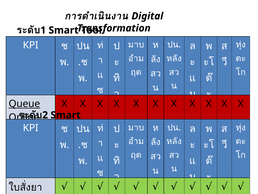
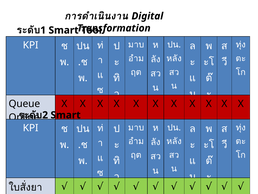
Queue underline: present -> none (24, 103)
